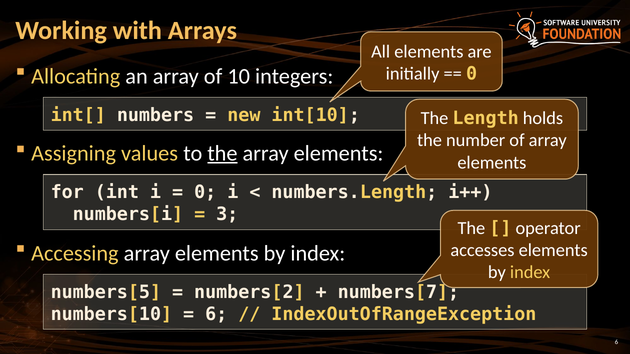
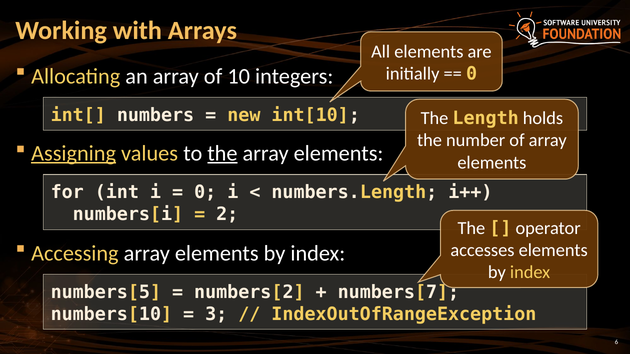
Assigning underline: none -> present (74, 154)
3: 3 -> 2 (227, 215)
6: 6 -> 3 (216, 314)
